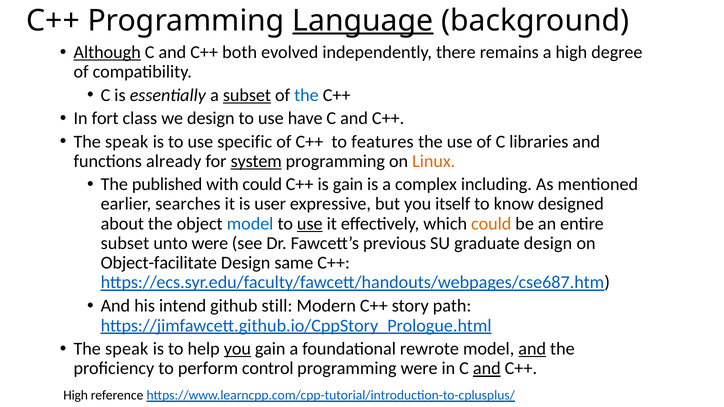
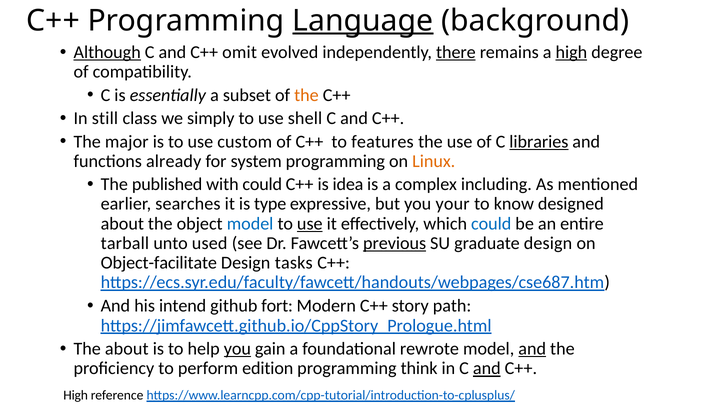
both: both -> omit (240, 52)
there underline: none -> present (456, 52)
high underline: none -> present (571, 52)
subset underline: present -> none (247, 95)
the colour: blue -> orange (306, 95)
fort: fort -> still (105, 118)
we design: design -> simply (211, 118)
have: have -> shell (305, 118)
speak: speak -> major (127, 142)
specific: specific -> custom (245, 142)
libraries underline: none -> present (539, 142)
system underline: present -> none (256, 161)
is gain: gain -> idea (348, 185)
user: user -> type (270, 204)
itself: itself -> your (453, 204)
could colour: orange -> blue (491, 224)
subset: subset -> tarball (125, 243)
unto were: were -> used (210, 243)
previous underline: none -> present (395, 243)
same: same -> tasks (294, 263)
still: still -> fort (277, 306)
speak: speak -> about (127, 349)
control: control -> edition (268, 369)
programming were: were -> think (419, 369)
